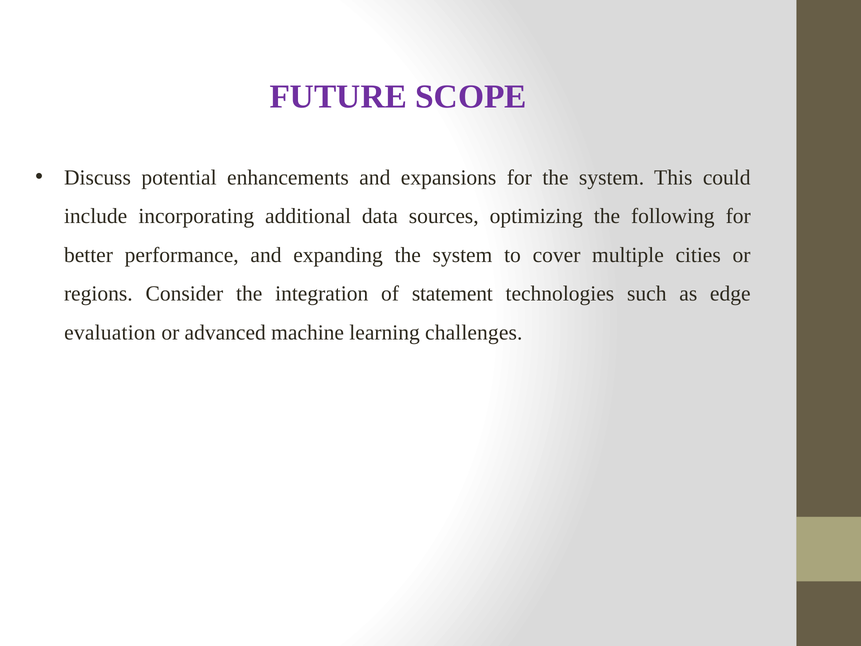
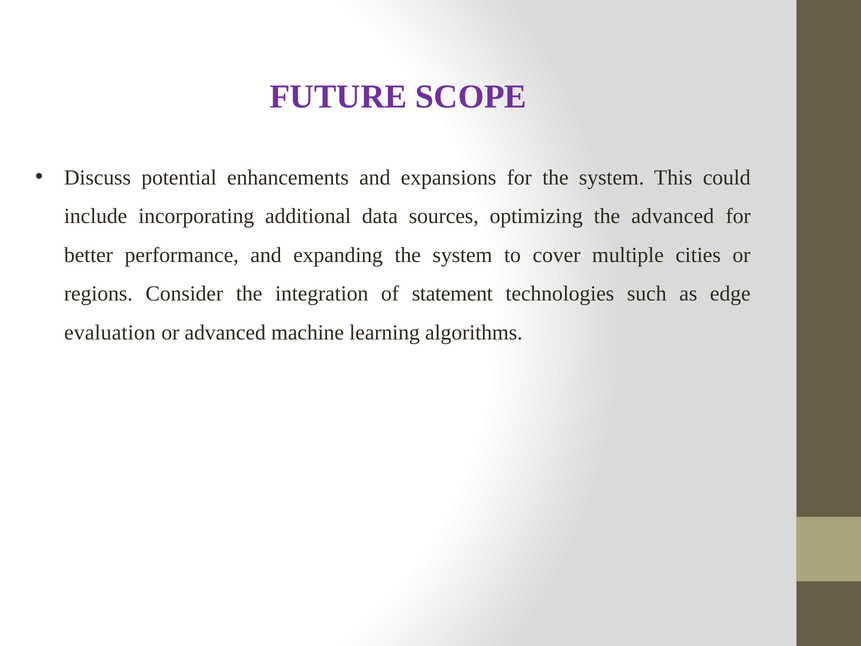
the following: following -> advanced (673, 216)
challenges: challenges -> algorithms (474, 332)
